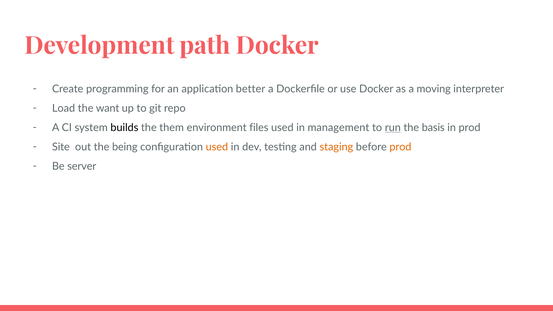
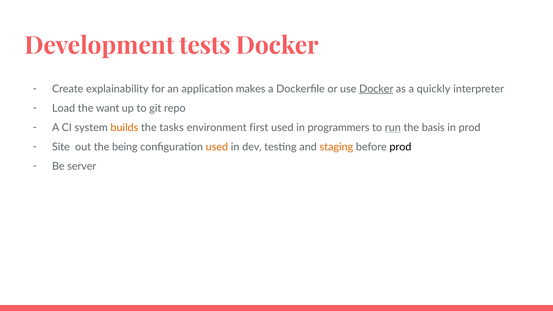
path: path -> tests (205, 46)
programming: programming -> explainability (117, 89)
better: better -> makes (251, 89)
Docker underline: none -> present (376, 89)
moving: moving -> quickly (434, 89)
builds colour: black -> orange (124, 128)
them: them -> tasks (172, 128)
files: files -> first (259, 128)
management: management -> programmers (339, 128)
prod colour: orange -> black (400, 147)
